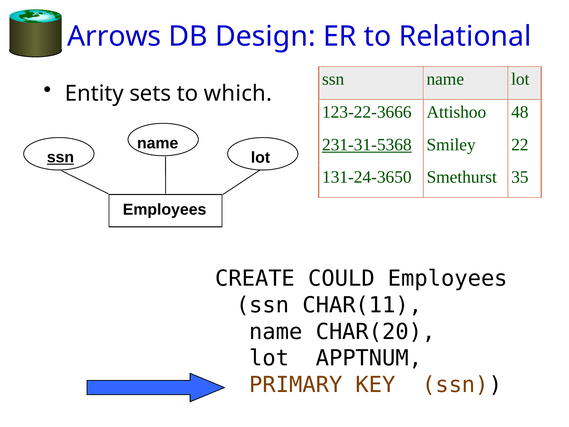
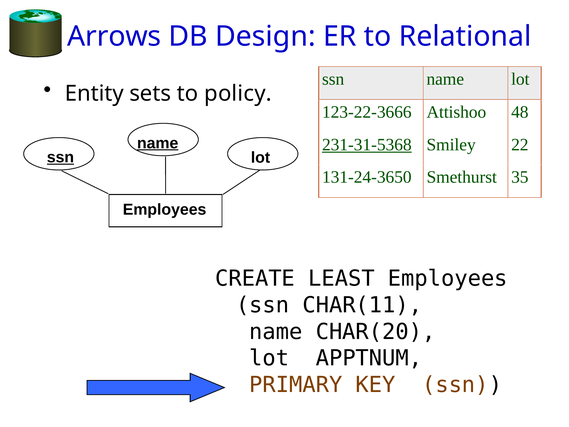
which: which -> policy (238, 93)
name underline: none -> present (158, 143)
COULD: COULD -> LEAST (341, 278)
